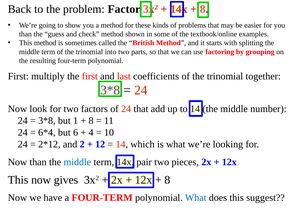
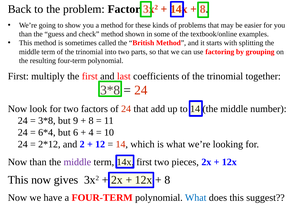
1: 1 -> 9 (76, 121)
middle colour: blue -> purple (77, 163)
pair: pair -> first (144, 163)
